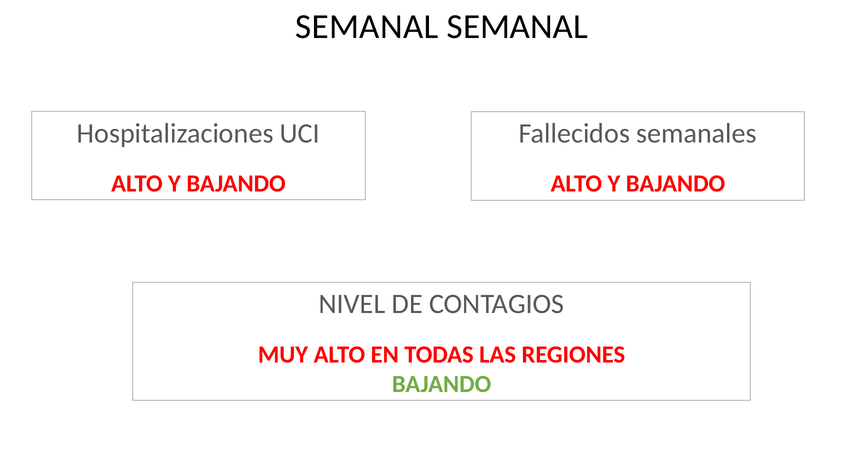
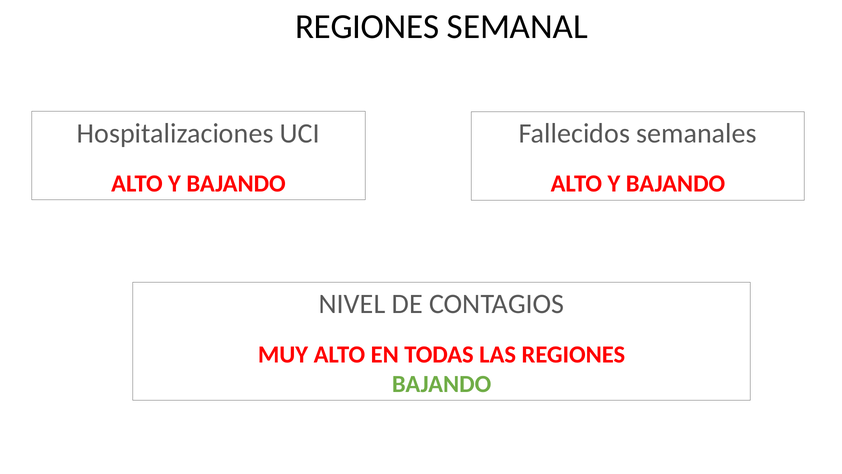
SEMANAL: SEMANAL -> REGIONES (367, 27)
